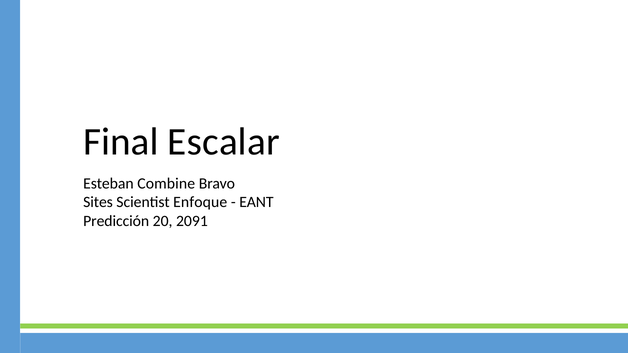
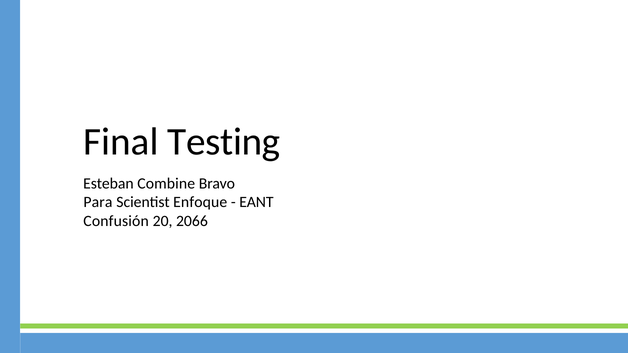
Escalar: Escalar -> Testing (224, 142)
Sites: Sites -> Para (98, 202)
Predicción: Predicción -> Confusión (116, 221)
2091: 2091 -> 2066 (192, 221)
